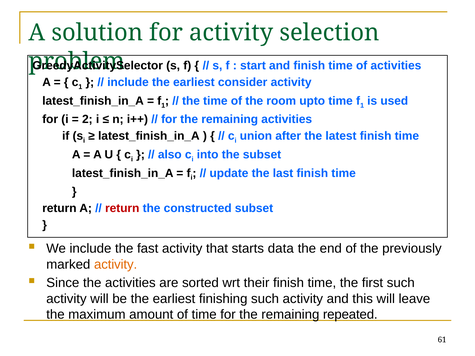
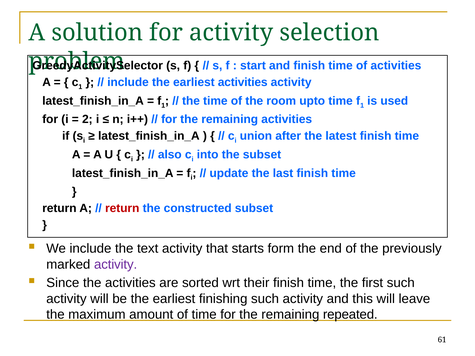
earliest consider: consider -> activities (243, 82)
fast: fast -> text (148, 249)
data: data -> form (281, 249)
activity colour: orange -> purple (116, 265)
